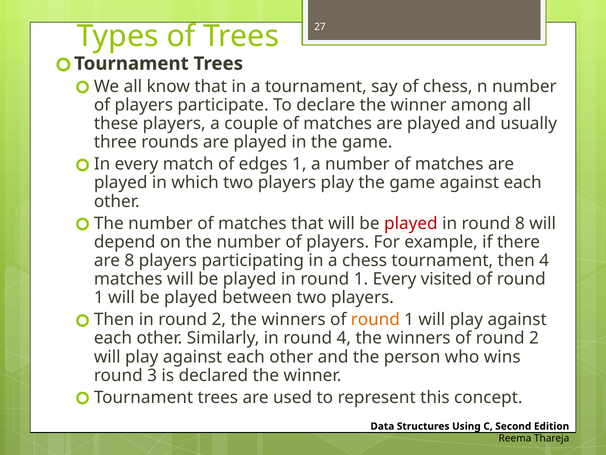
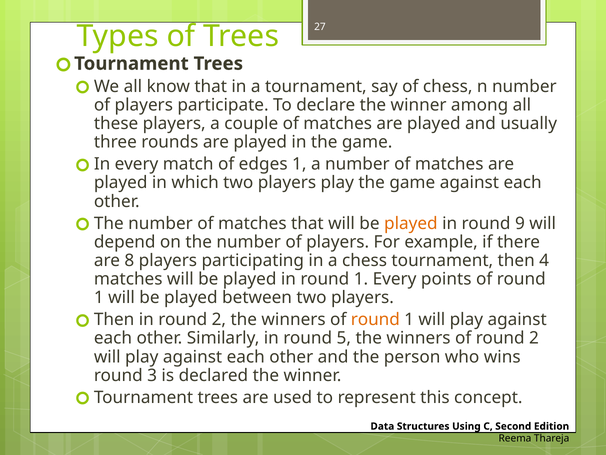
played colour: red -> orange (411, 223)
round 8: 8 -> 9 (520, 223)
visited: visited -> points (446, 279)
round 4: 4 -> 5 (344, 338)
